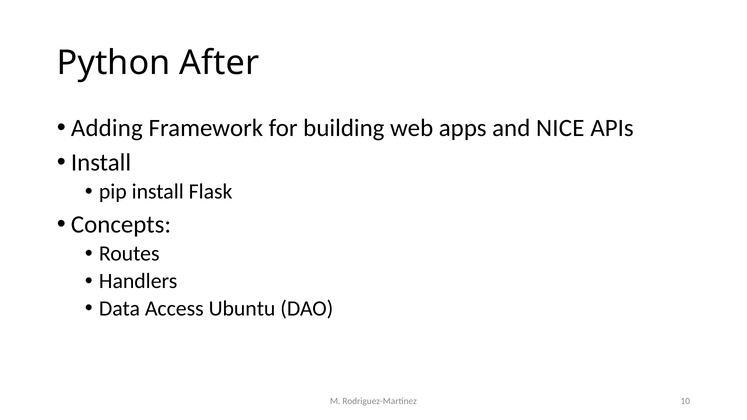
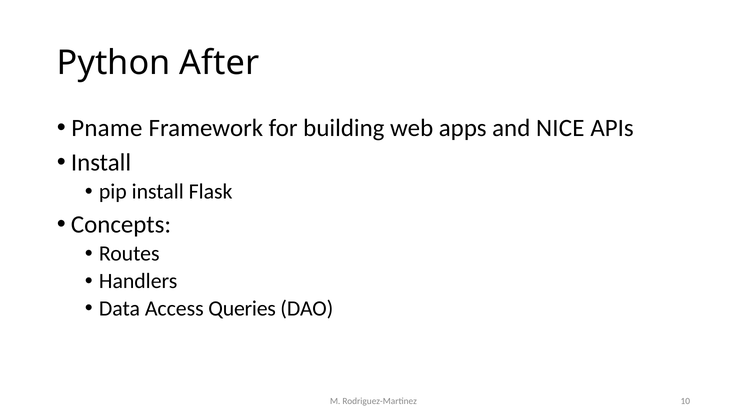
Adding: Adding -> Pname (107, 128)
Ubuntu: Ubuntu -> Queries (242, 309)
